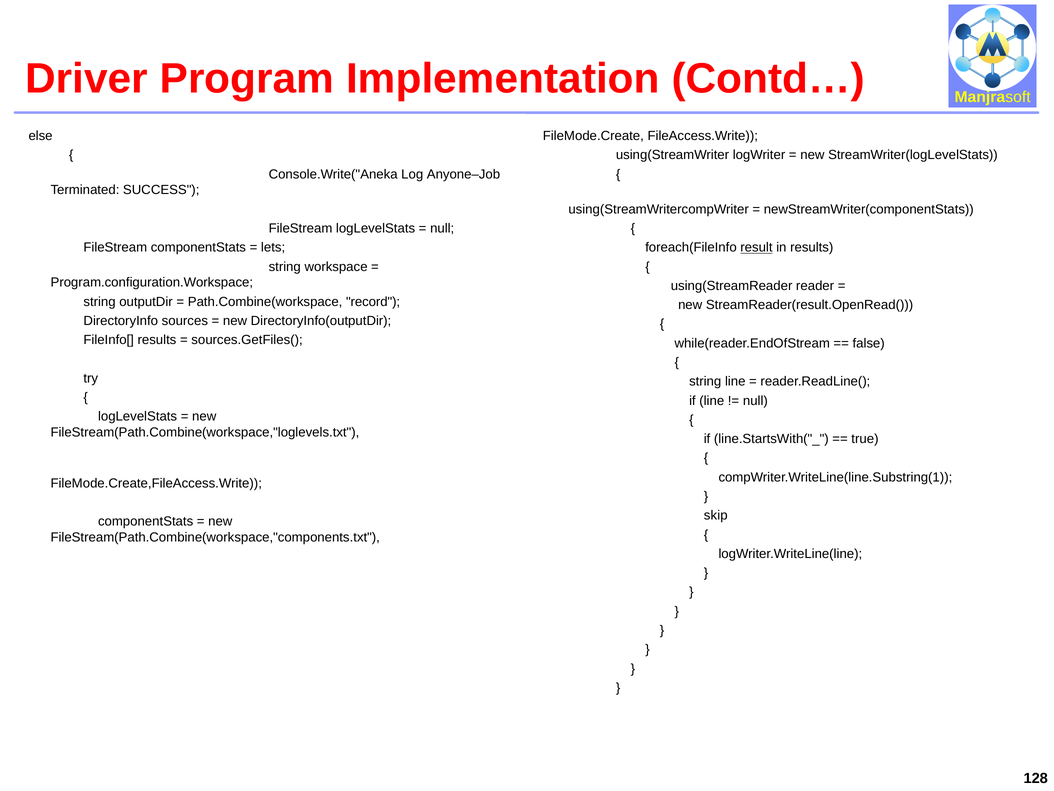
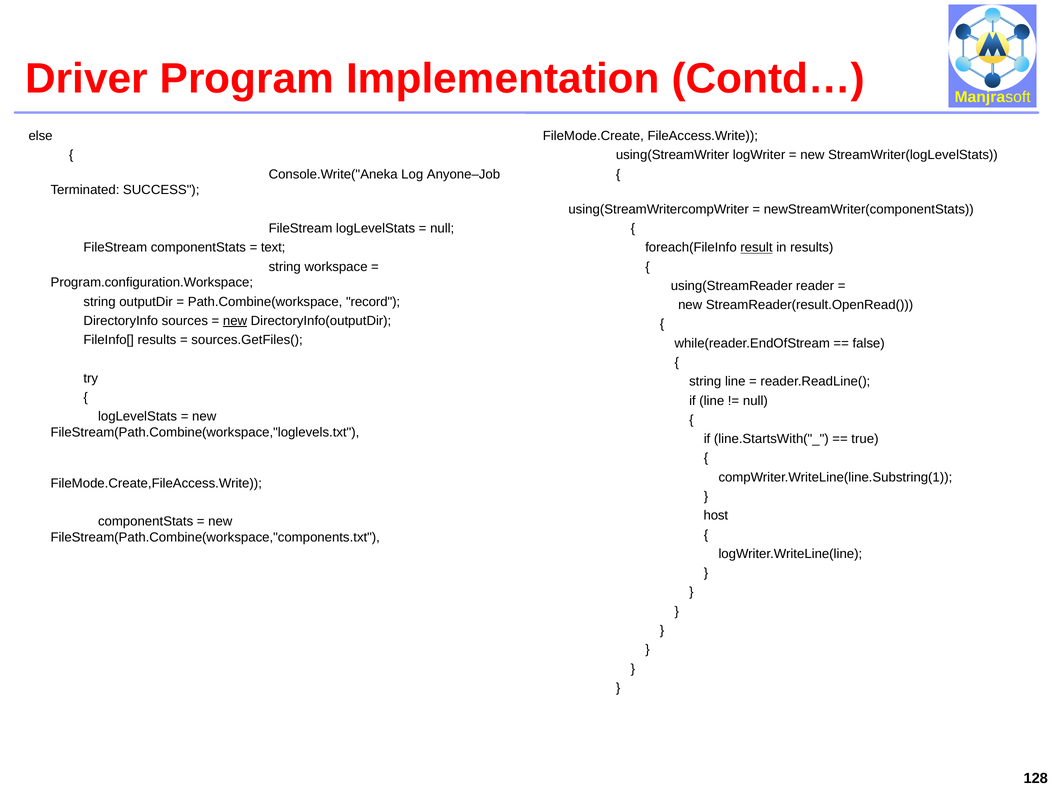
lets: lets -> text (273, 247)
new underline: none -> present (235, 321)
skip: skip -> host (716, 515)
